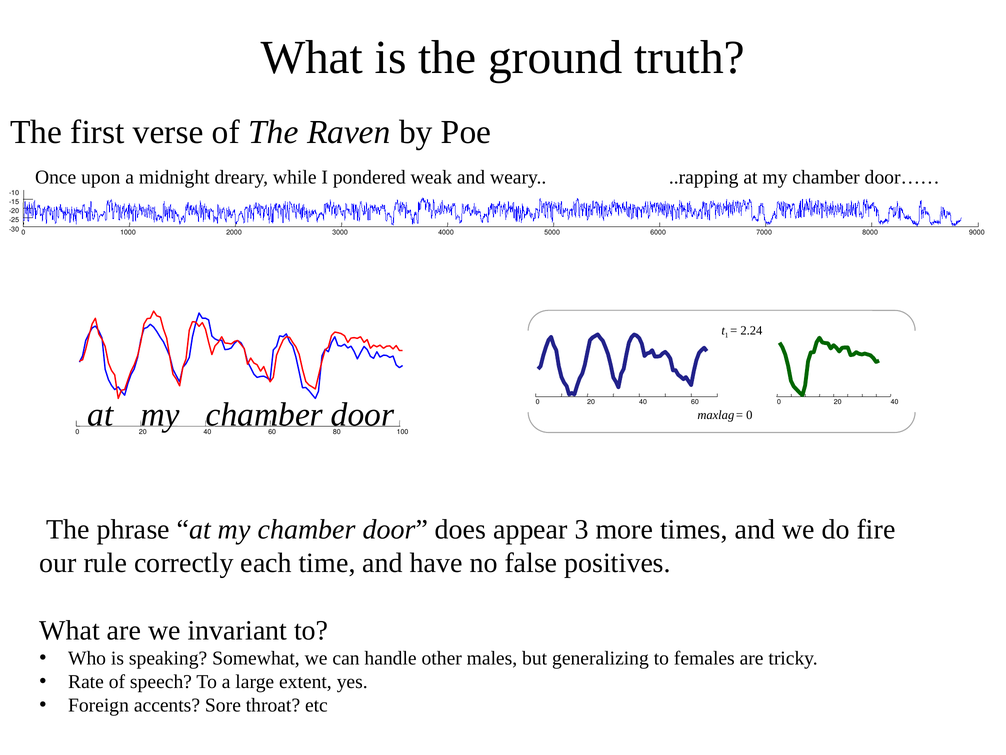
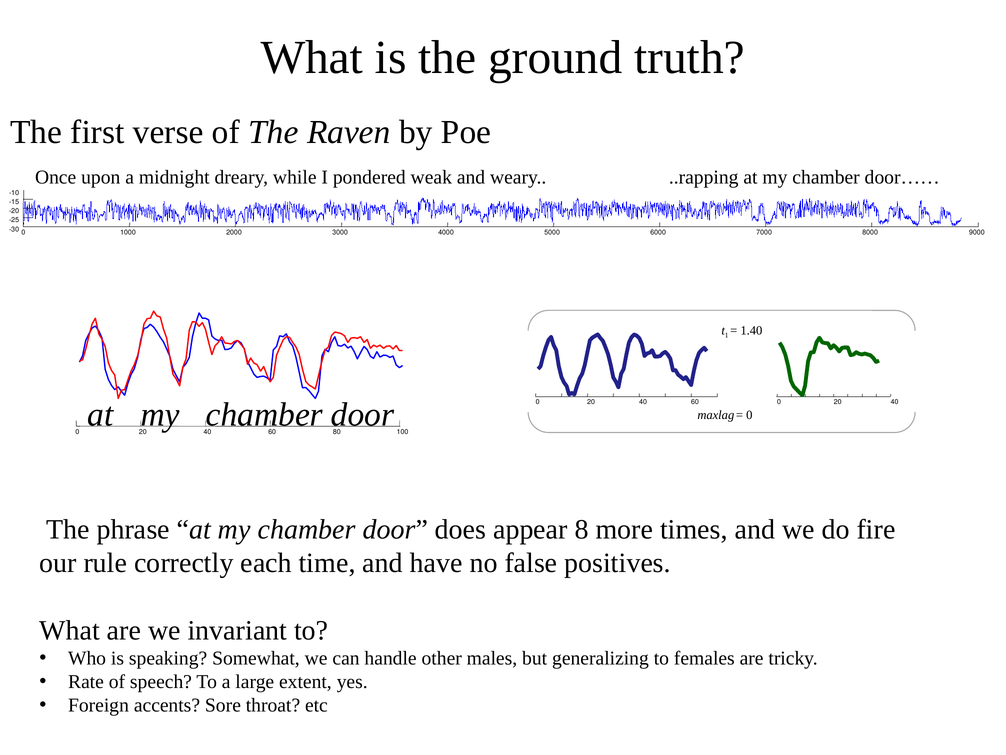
2.24: 2.24 -> 1.40 (751, 330)
3: 3 -> 8 (582, 529)
